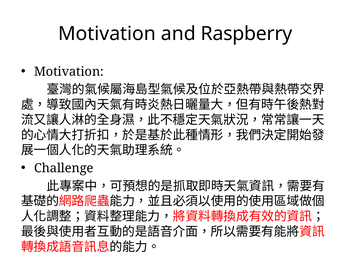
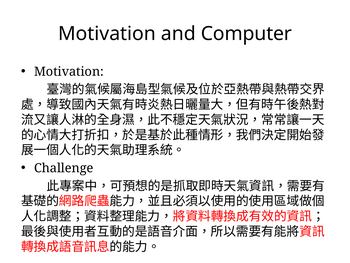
Raspberry: Raspberry -> Computer (246, 34)
